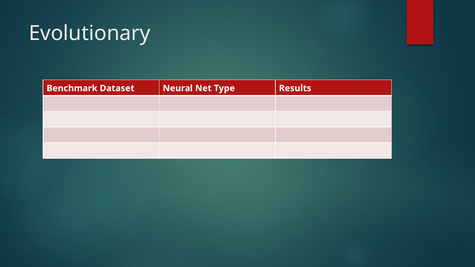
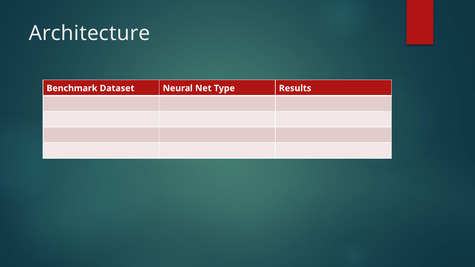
Evolutionary: Evolutionary -> Architecture (89, 33)
